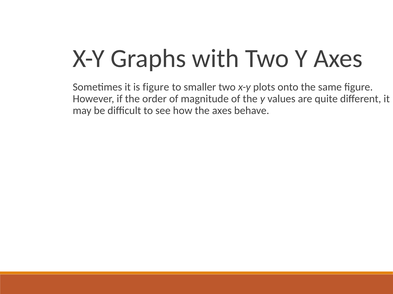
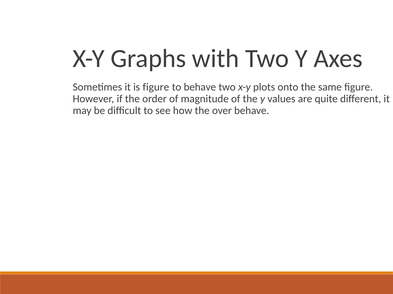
to smaller: smaller -> behave (200, 87)
the axes: axes -> over (222, 111)
